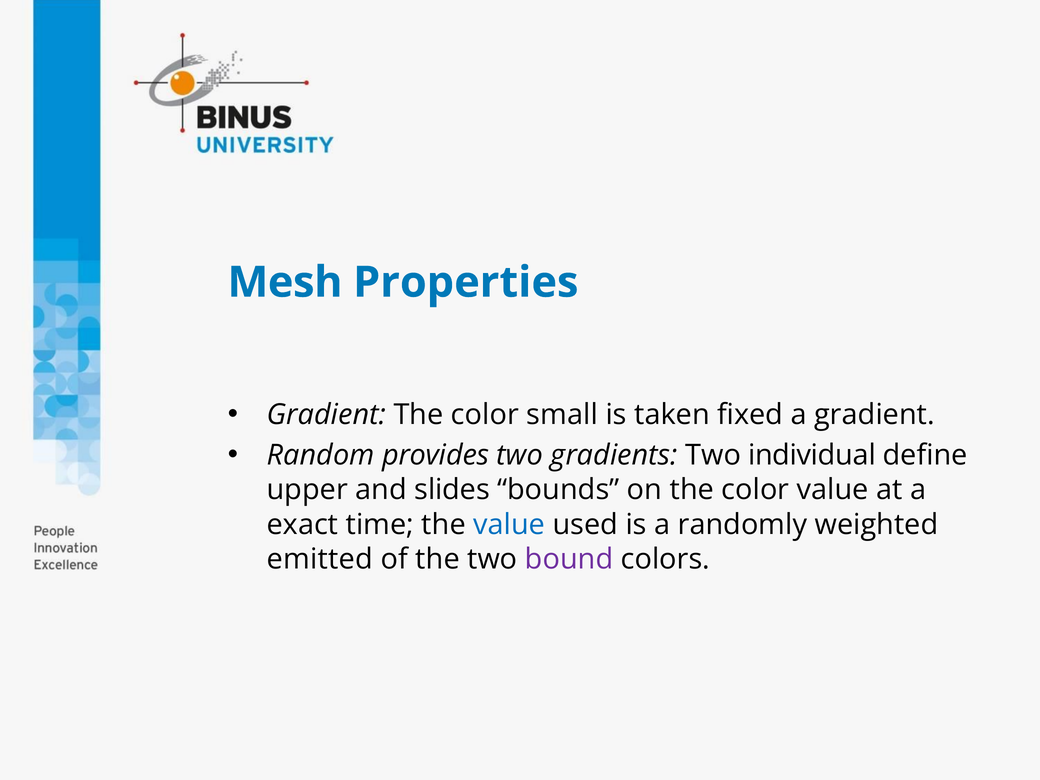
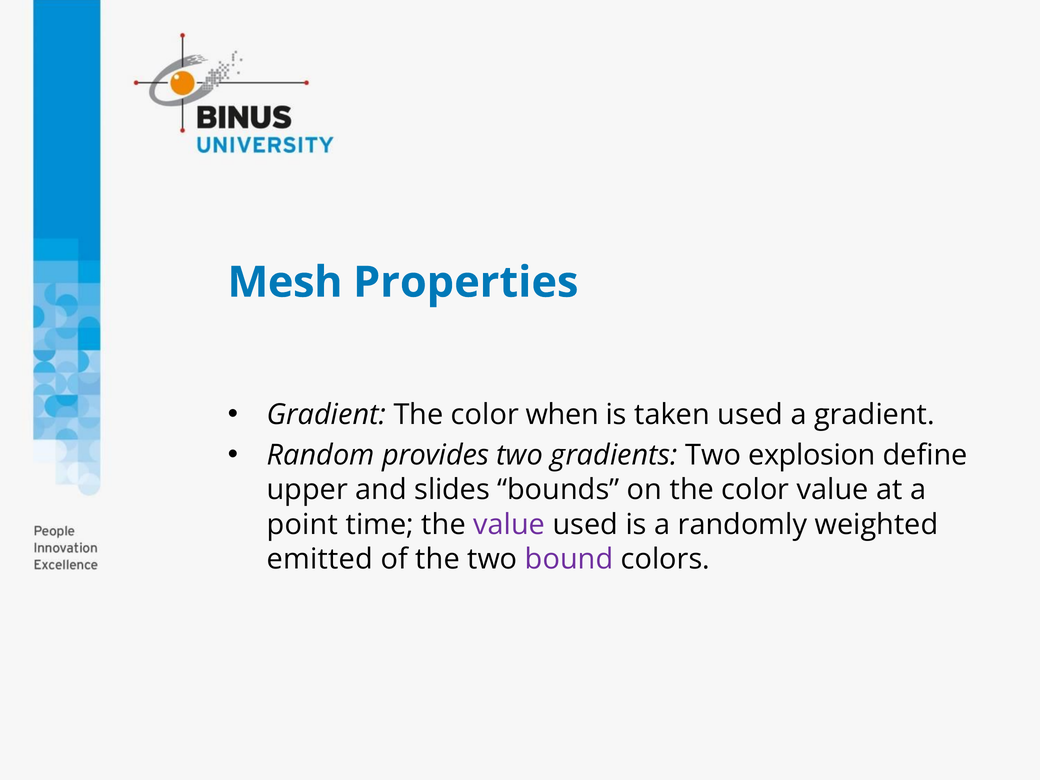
small: small -> when (562, 415)
taken fixed: fixed -> used (750, 415)
individual: individual -> explosion (812, 455)
exact: exact -> point (302, 525)
value colour: blue -> purple (509, 525)
